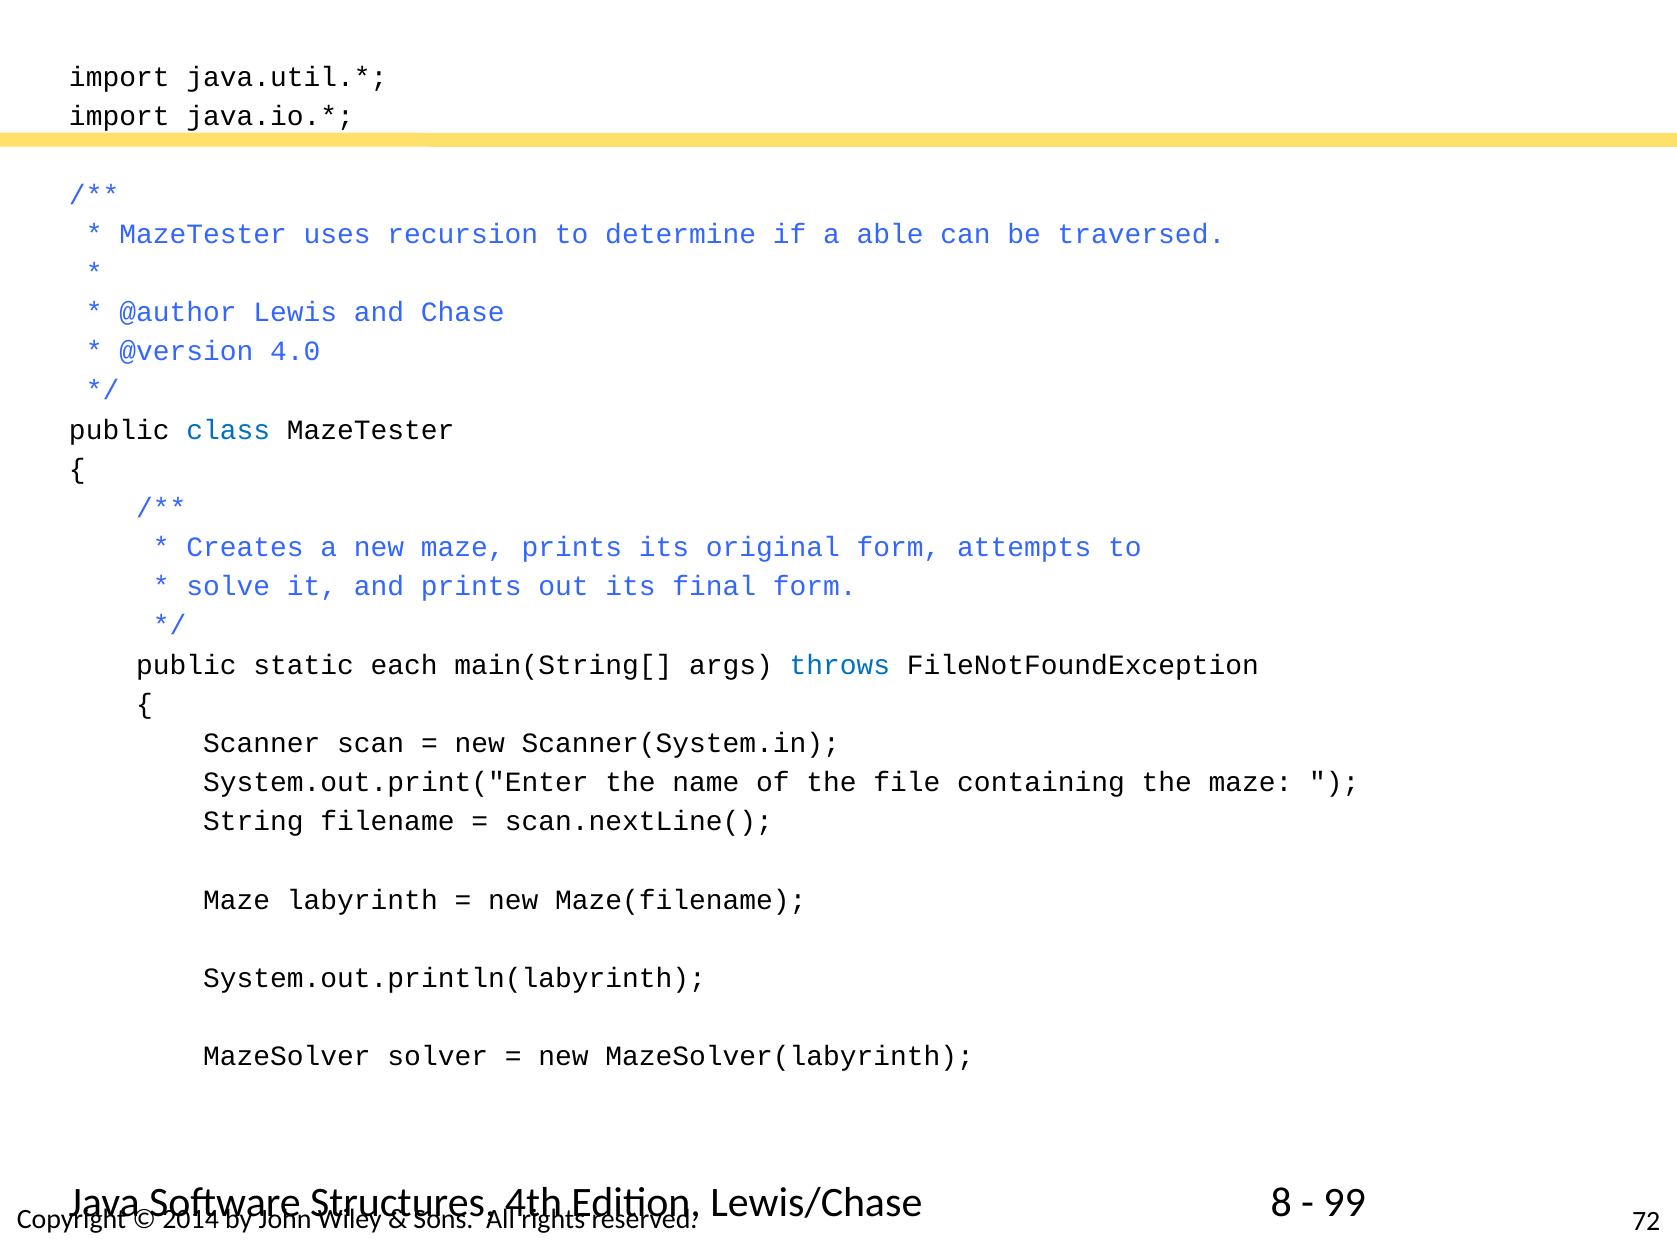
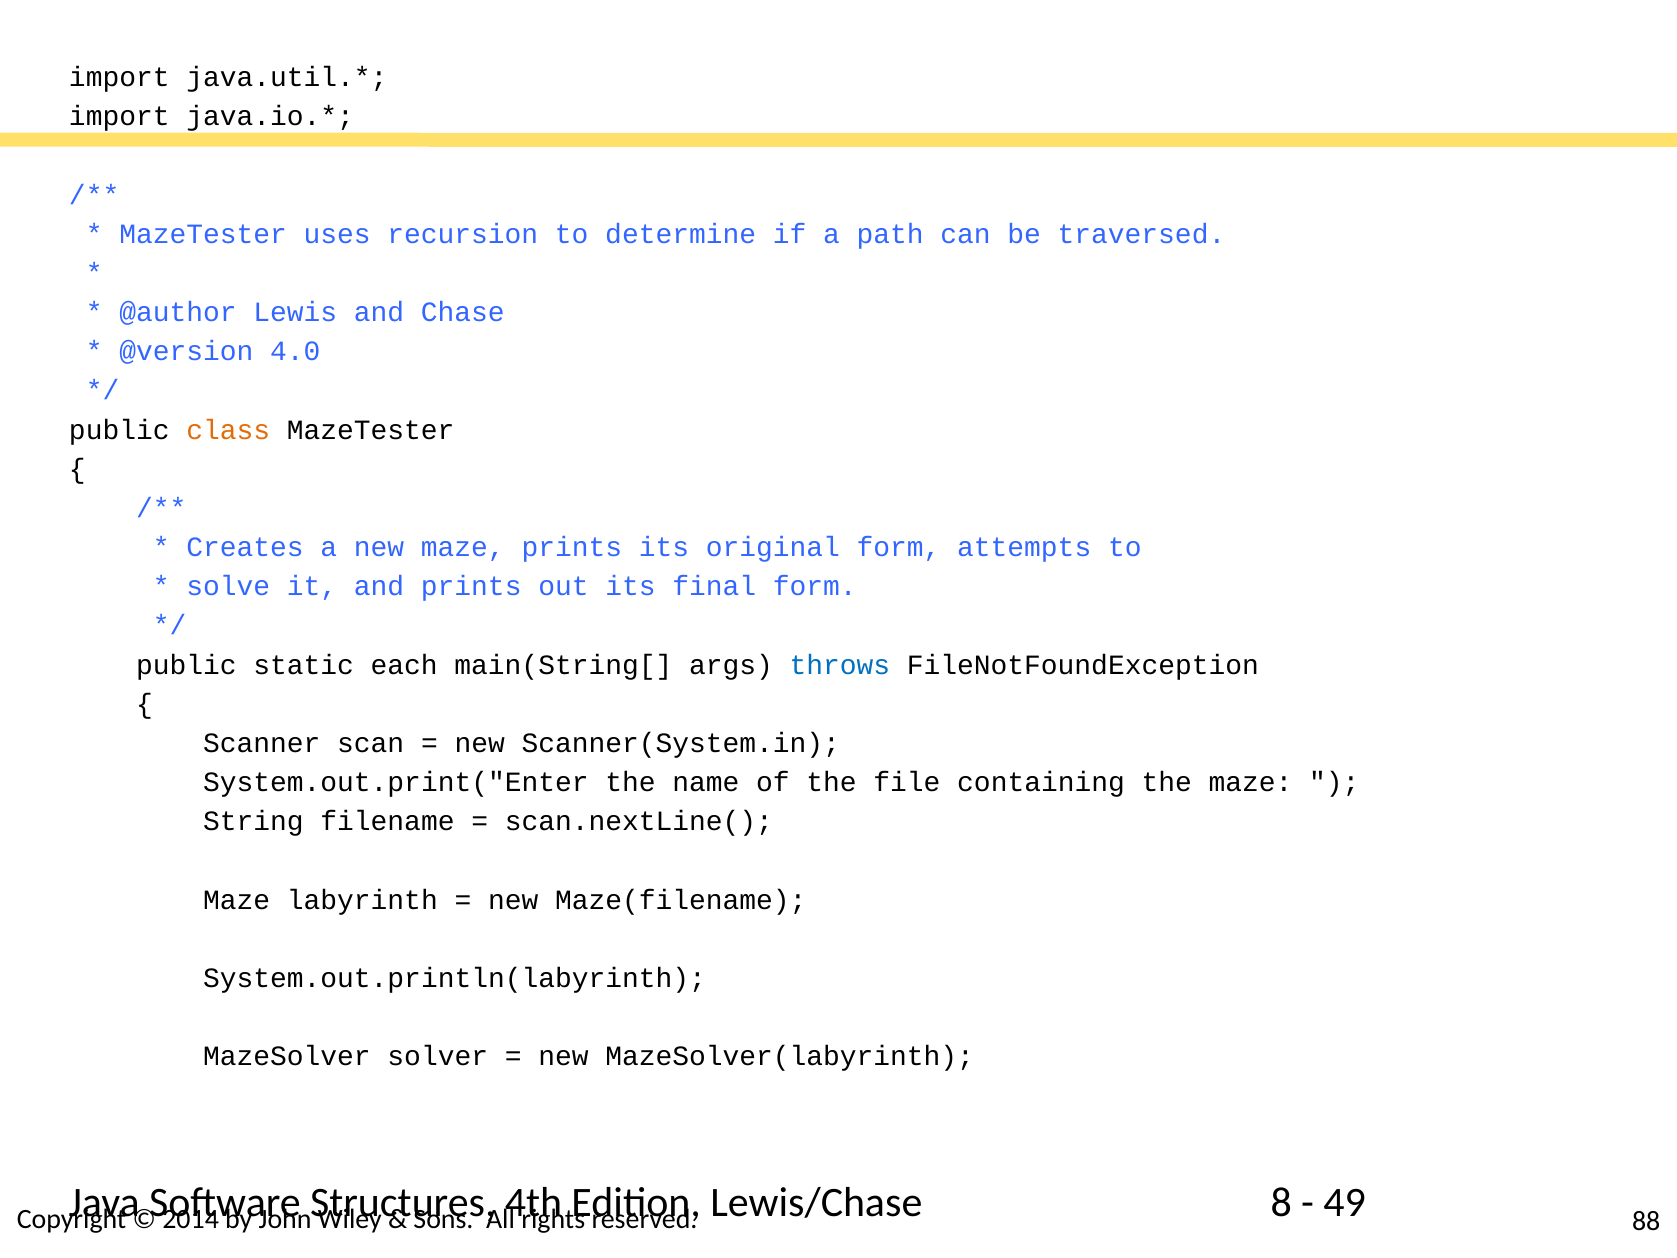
able: able -> path (890, 234)
class colour: blue -> orange (228, 430)
99: 99 -> 49 (1345, 1202)
72: 72 -> 88 (1646, 1221)
